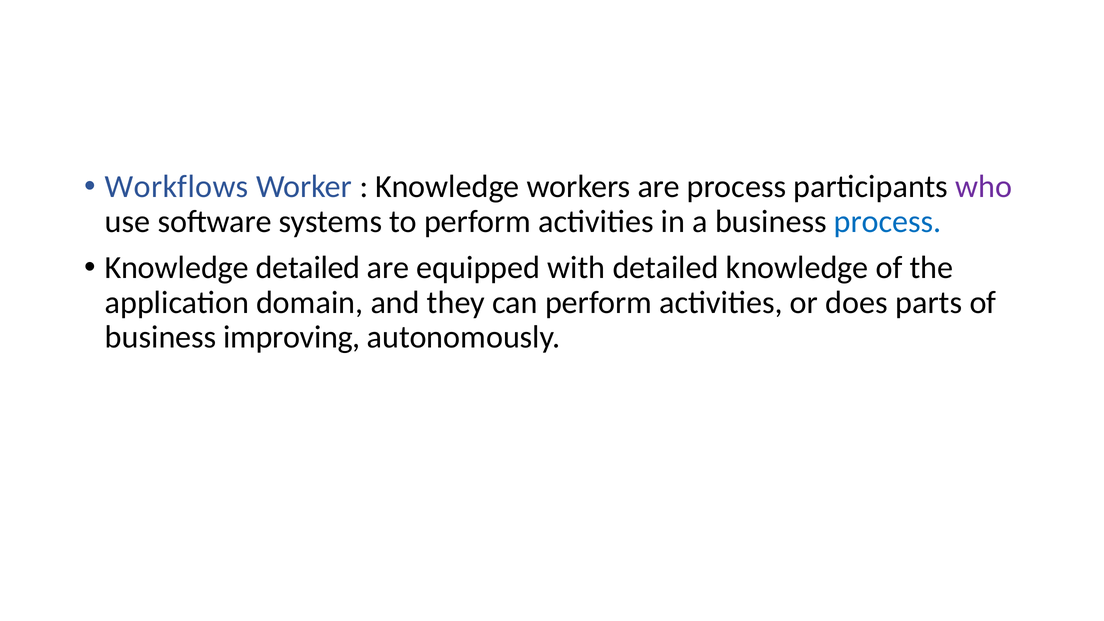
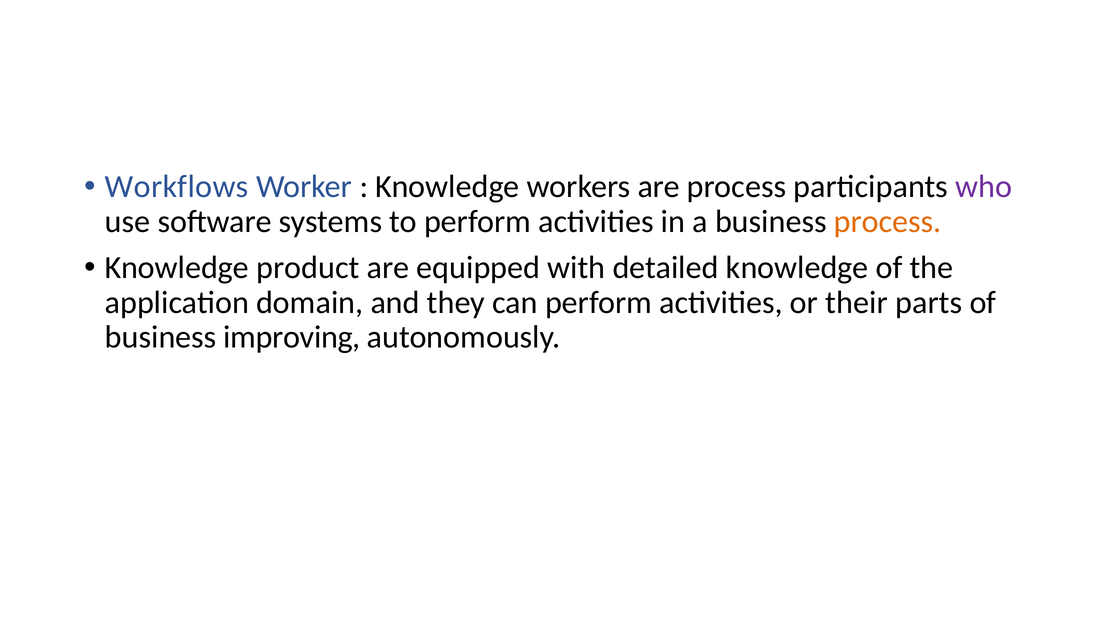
process colour: blue -> orange (888, 221)
Knowledge detailed: detailed -> product (308, 268)
does: does -> their (857, 303)
